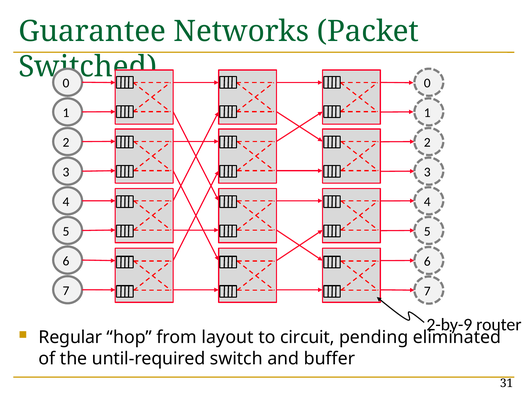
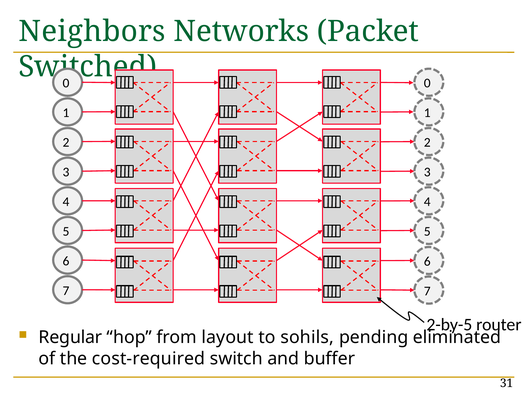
Guarantee: Guarantee -> Neighbors (92, 31)
2-by-9: 2-by-9 -> 2-by-5 (449, 325)
circuit: circuit -> sohils (307, 337)
until-required: until-required -> cost-required (149, 359)
